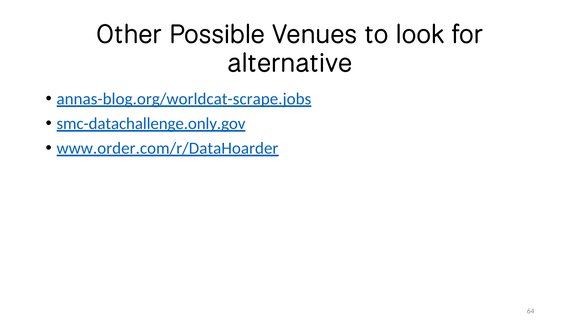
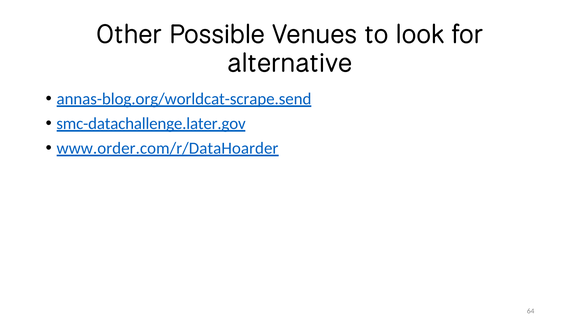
annas-blog.org/worldcat-scrape.jobs: annas-blog.org/worldcat-scrape.jobs -> annas-blog.org/worldcat-scrape.send (184, 99)
smc-datachallenge.only.gov: smc-datachallenge.only.gov -> smc-datachallenge.later.gov (151, 124)
